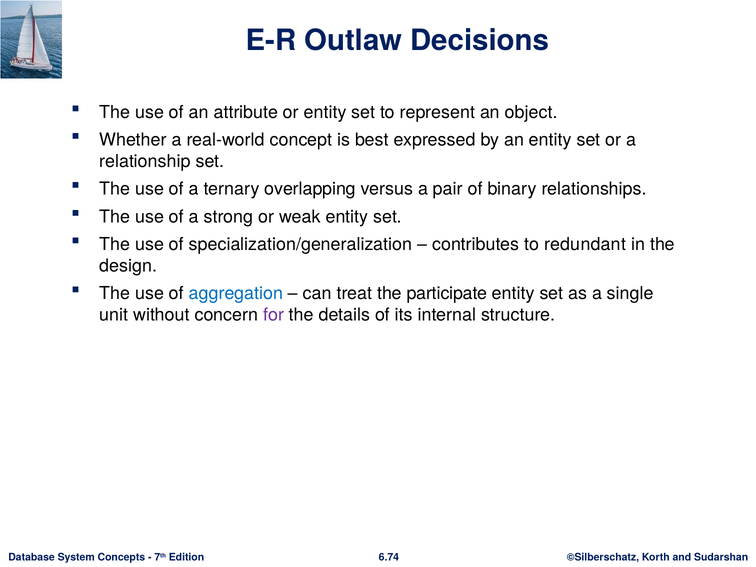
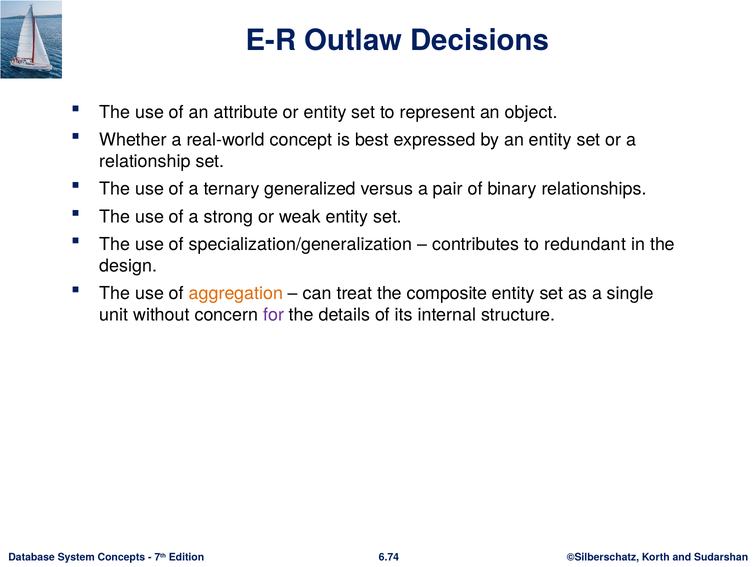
overlapping: overlapping -> generalized (310, 189)
aggregation colour: blue -> orange (236, 294)
participate: participate -> composite (447, 294)
